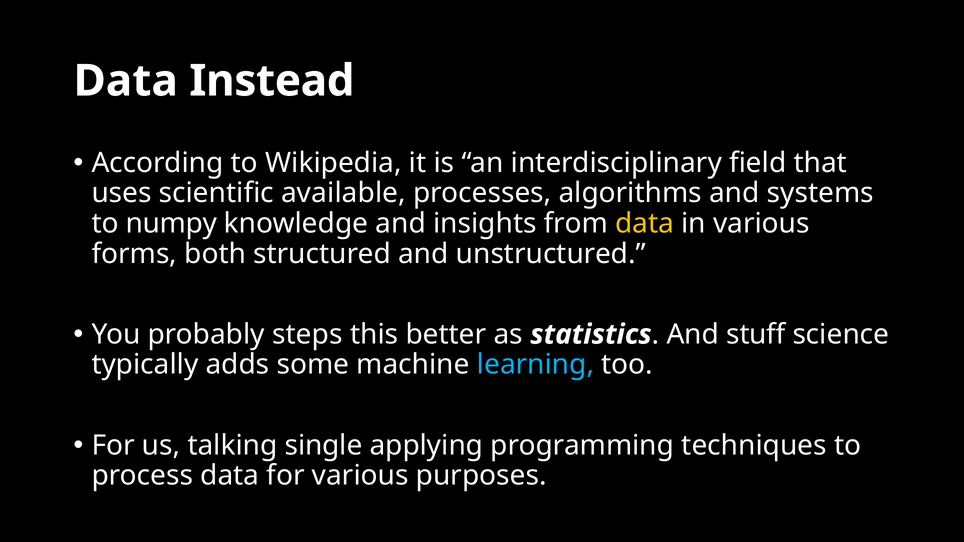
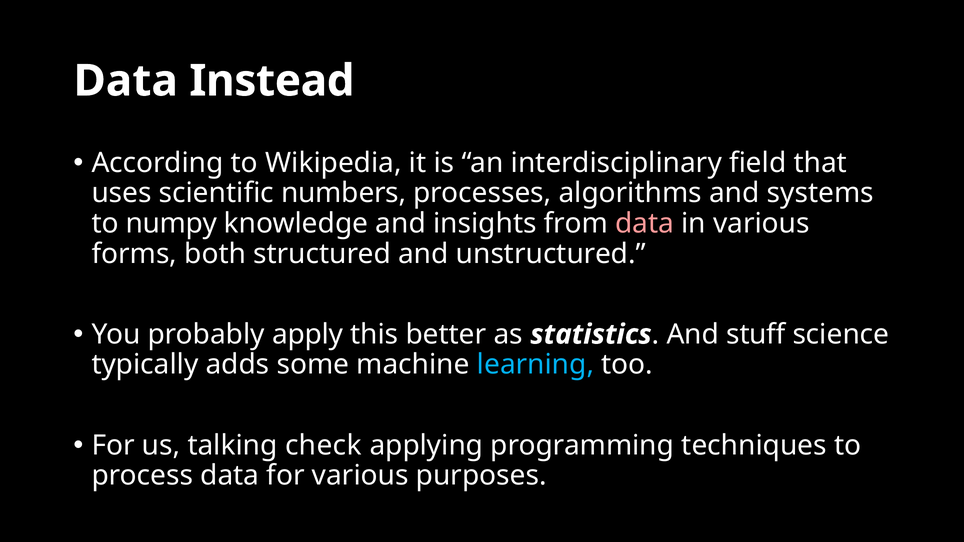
available: available -> numbers (344, 193)
data colour: yellow -> pink (644, 224)
steps: steps -> apply (308, 335)
single: single -> check (323, 446)
